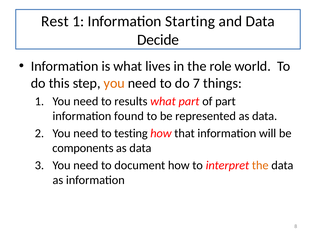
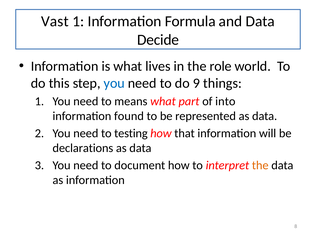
Rest: Rest -> Vast (55, 21)
Starting: Starting -> Formula (190, 21)
you colour: orange -> blue (114, 83)
7: 7 -> 9 (196, 83)
results: results -> means (131, 101)
of part: part -> into (225, 101)
components: components -> declarations (83, 148)
